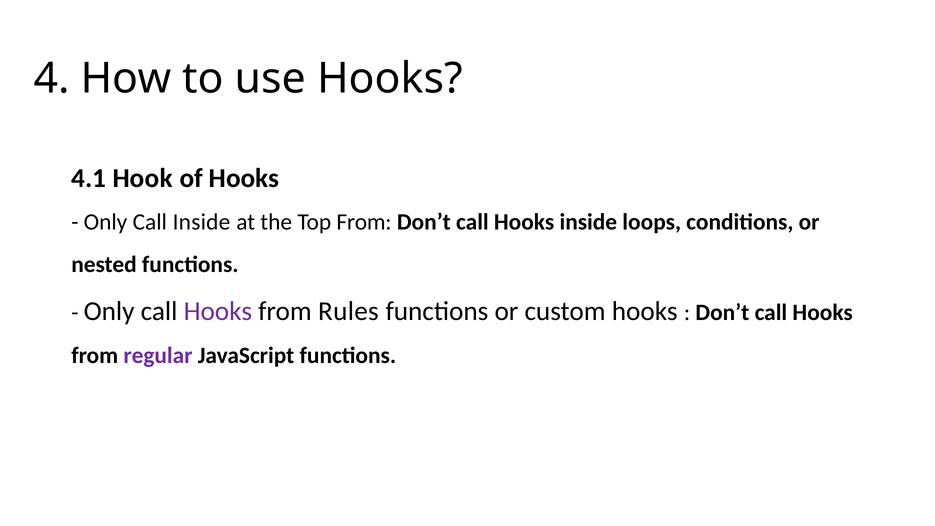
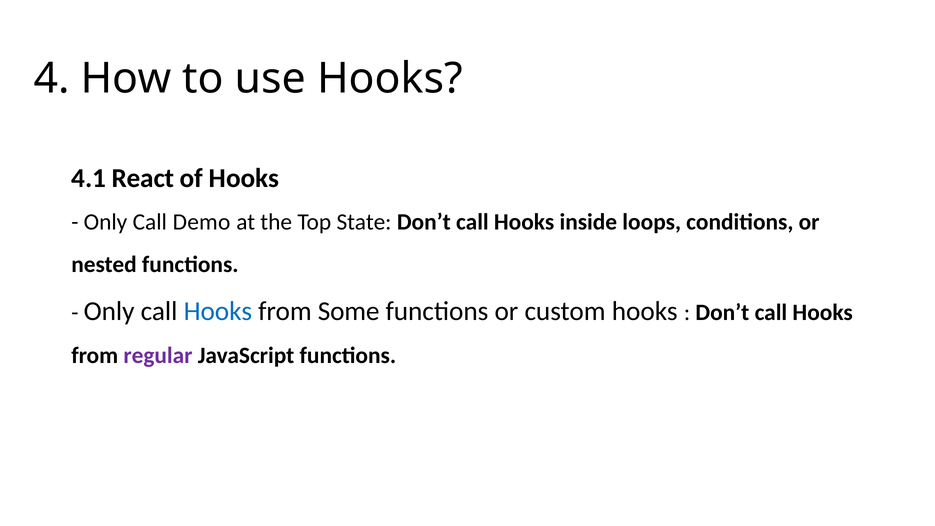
Hook: Hook -> React (143, 178)
Call Inside: Inside -> Demo (201, 222)
Top From: From -> State (364, 222)
Hooks colour: purple -> blue (218, 311)
Rules: Rules -> Some (349, 311)
